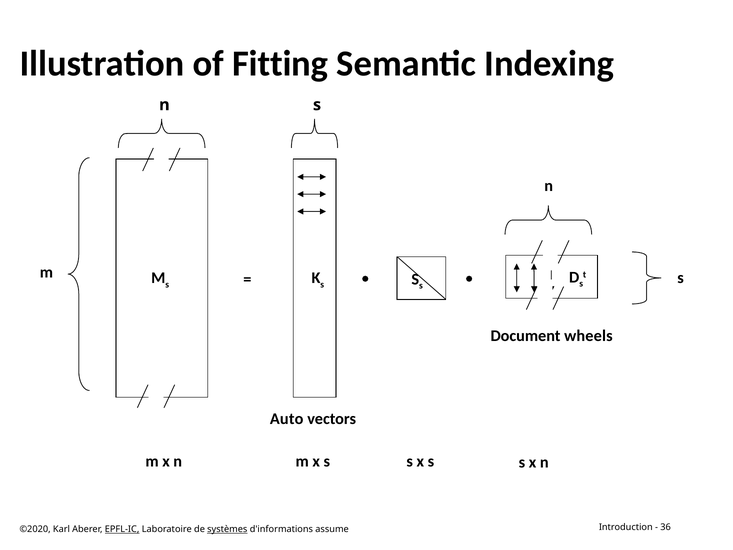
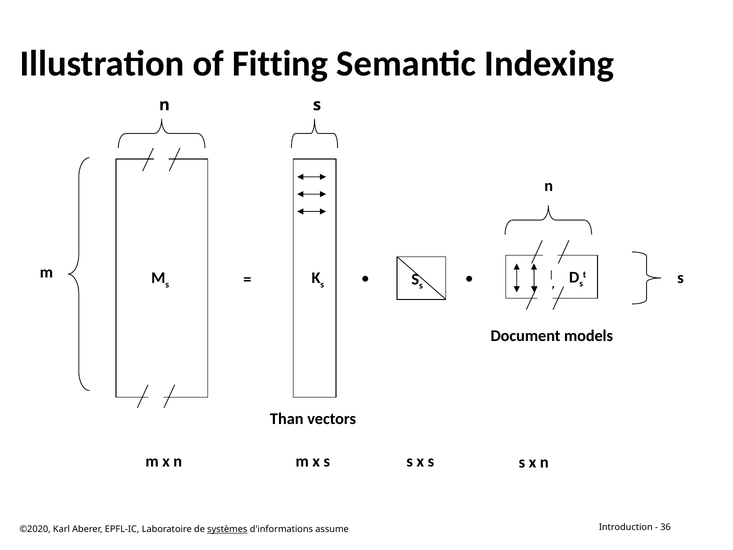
wheels: wheels -> models (589, 336)
Auto: Auto -> Than (287, 418)
EPFL-IC underline: present -> none (122, 529)
